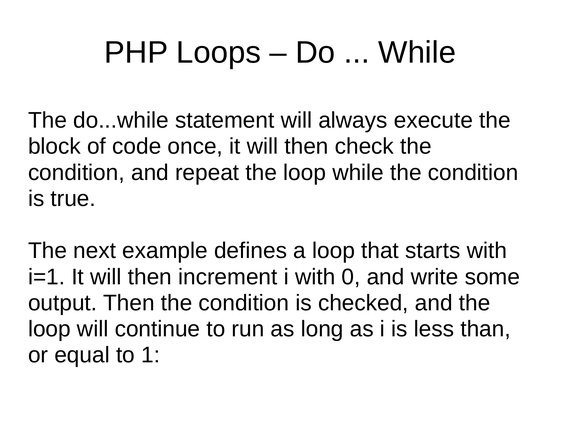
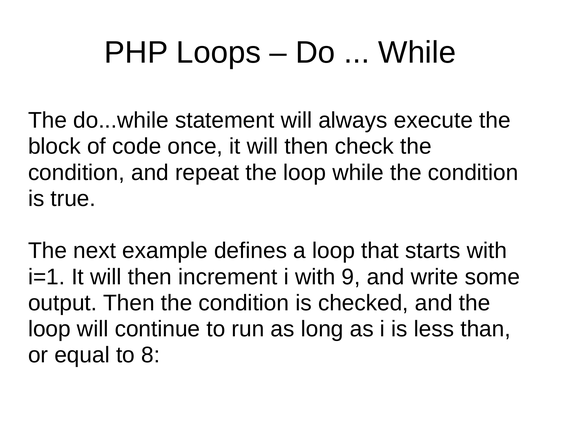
0: 0 -> 9 (351, 277)
1: 1 -> 8 (151, 355)
